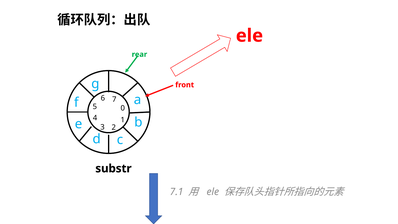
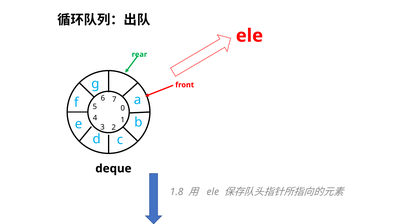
substr: substr -> deque (113, 168)
7.1: 7.1 -> 1.8 (177, 192)
